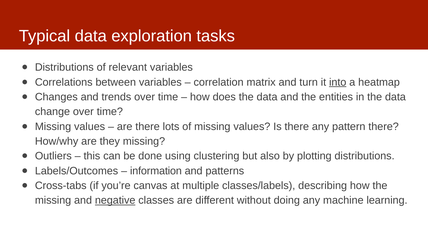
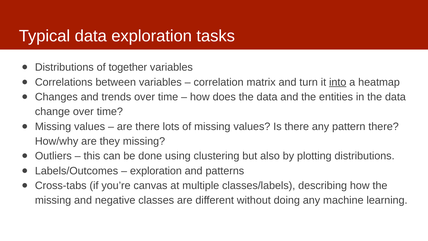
relevant: relevant -> together (128, 67)
information: information -> exploration (156, 171)
negative underline: present -> none (115, 200)
